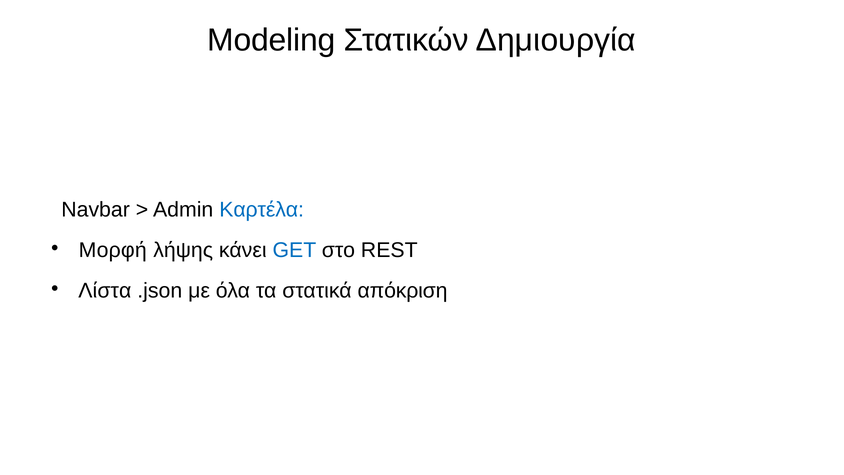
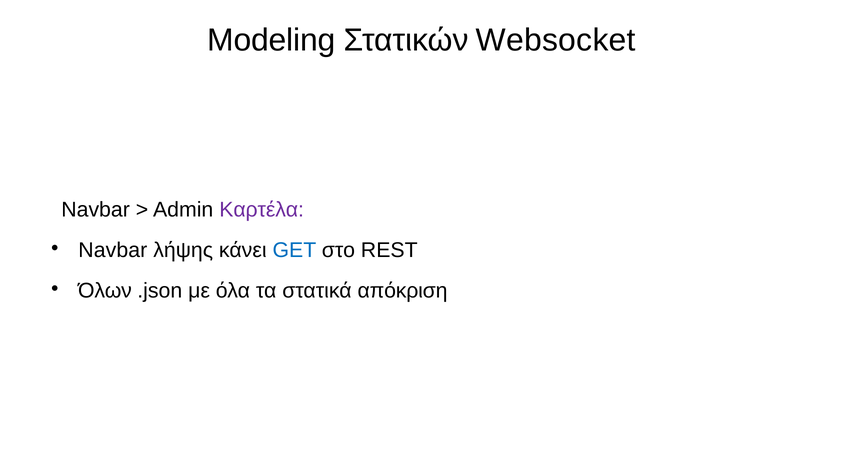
Δημιουργία: Δημιουργία -> Websocket (556, 40)
Καρτέλα colour: blue -> purple (262, 210)
Μορφή: Μορφή -> Navbar (113, 250)
Λίστα: Λίστα -> Όλων (105, 291)
